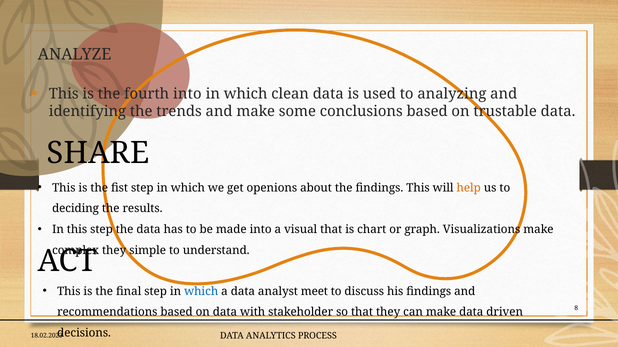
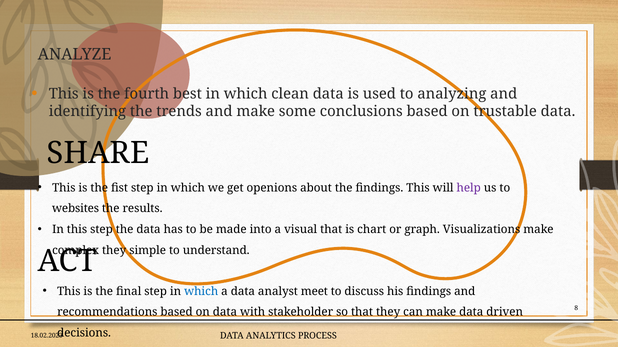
fourth into: into -> best (187, 94)
help colour: orange -> purple (469, 188)
deciding: deciding -> websites (76, 209)
